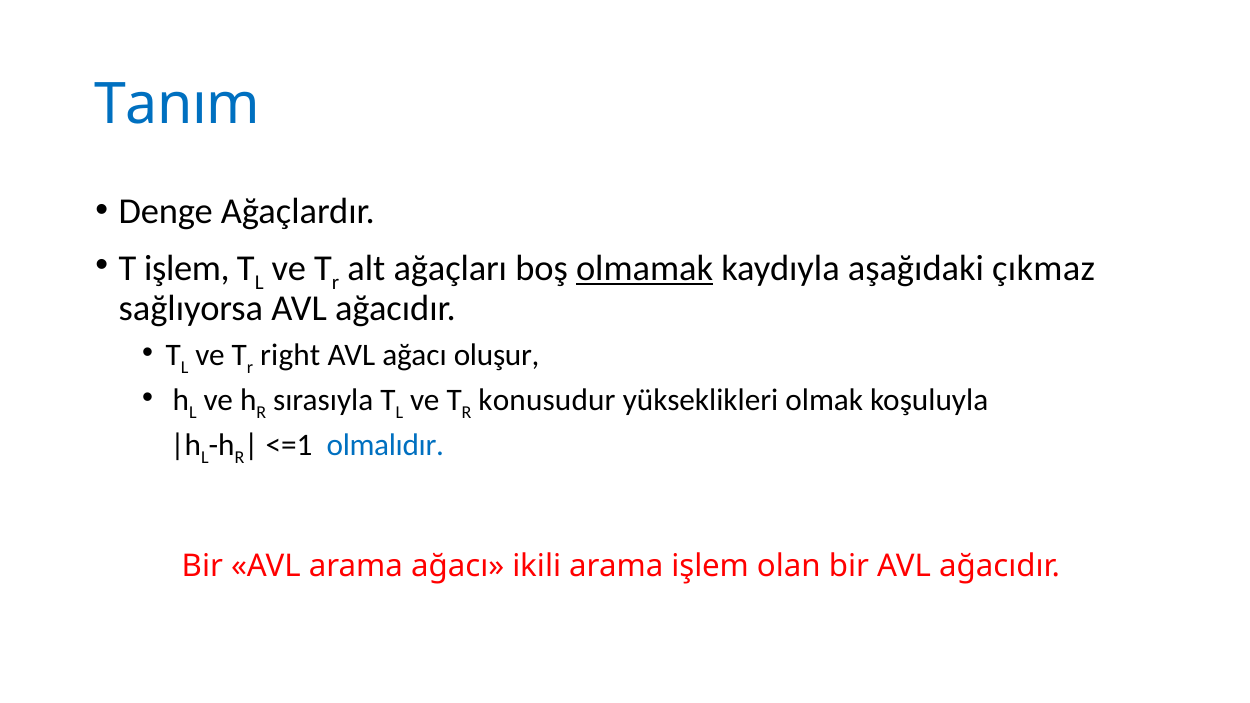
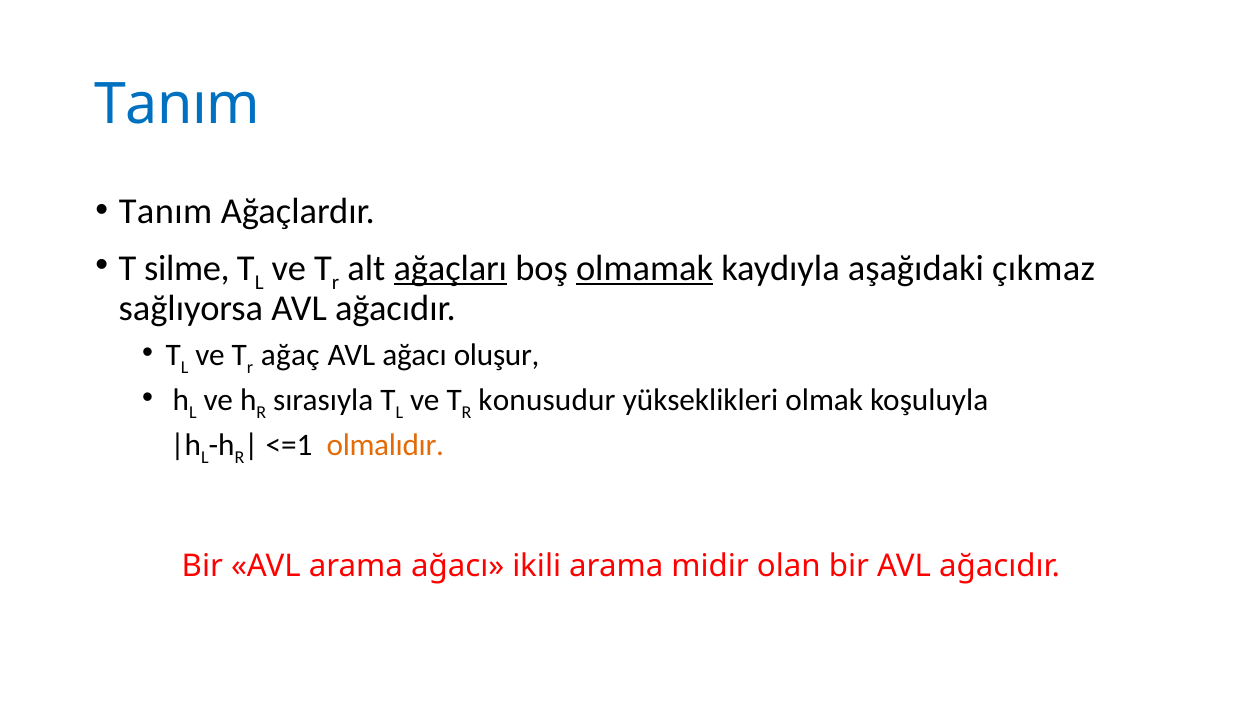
Denge: Denge -> Tanım (166, 211)
T işlem: işlem -> silme (187, 268)
ağaçları underline: none -> present (450, 268)
right: right -> ağaç (290, 355)
olmalıdır colour: blue -> orange (385, 445)
arama işlem: işlem -> midir (710, 567)
